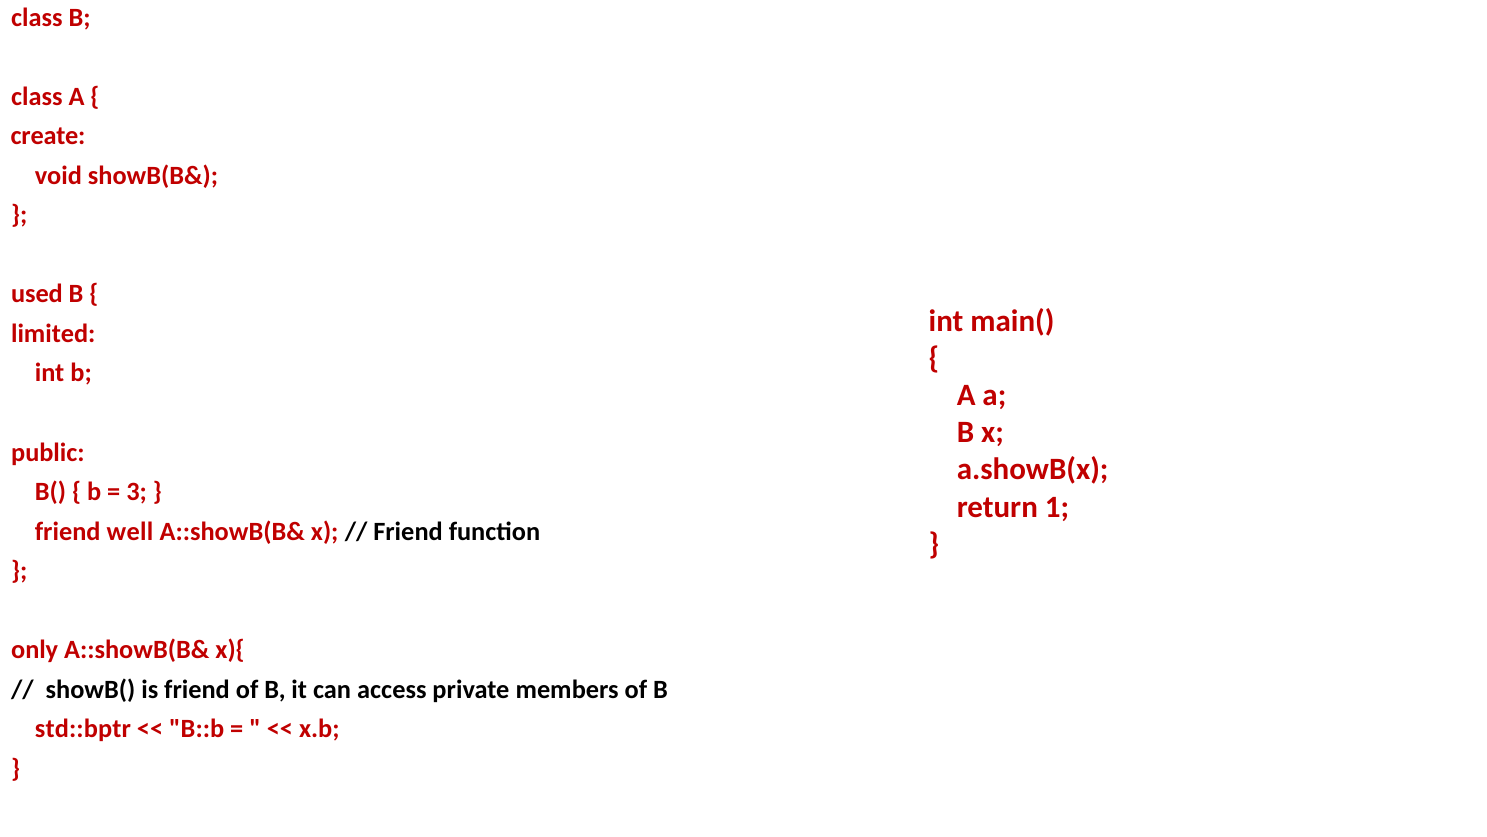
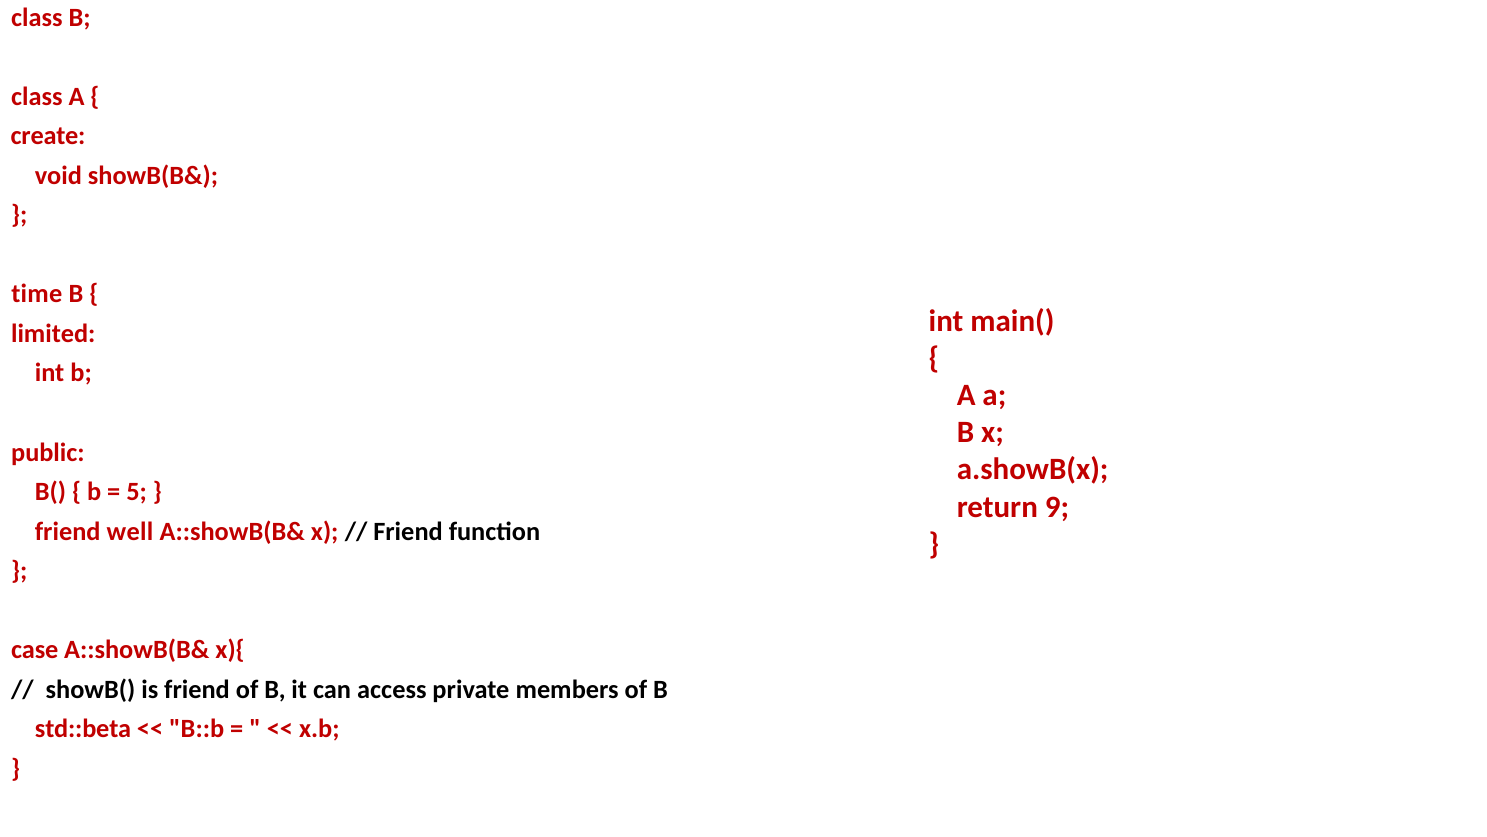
used: used -> time (37, 294)
3: 3 -> 5 (137, 492)
1: 1 -> 9 (1057, 507)
only: only -> case (35, 650)
std::bptr: std::bptr -> std::beta (83, 729)
